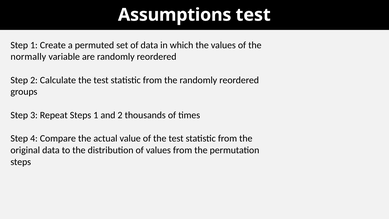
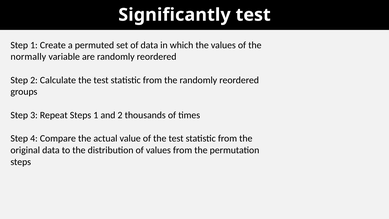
Assumptions: Assumptions -> Significantly (174, 15)
